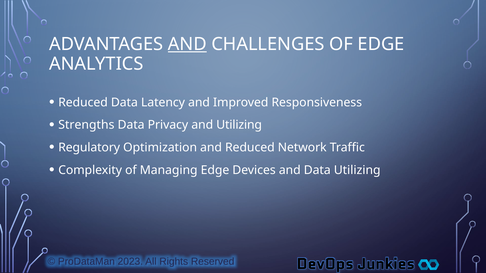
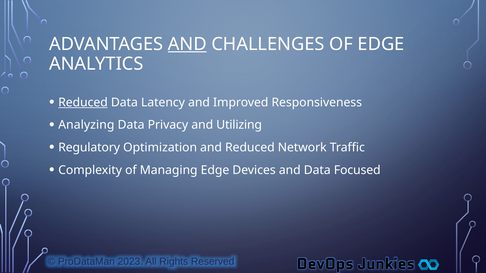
Reduced underline: none -> present (83, 103)
Strengths: Strengths -> Analyzing (86, 125)
Data Utilizing: Utilizing -> Focused (357, 170)
